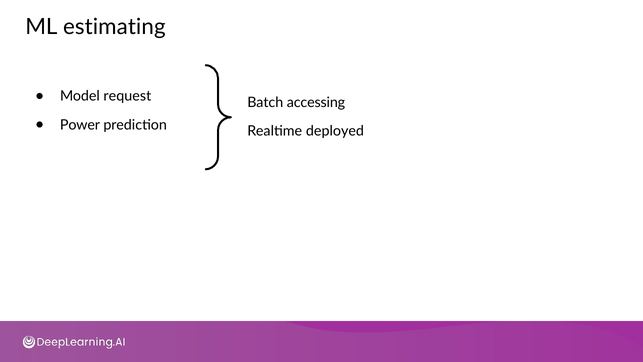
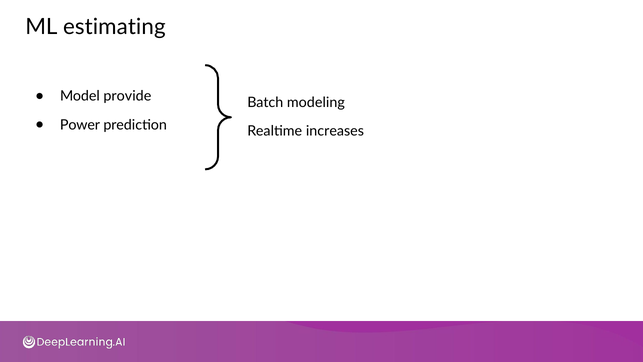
request: request -> provide (127, 96)
accessing: accessing -> modeling (316, 102)
deployed: deployed -> increases (335, 131)
